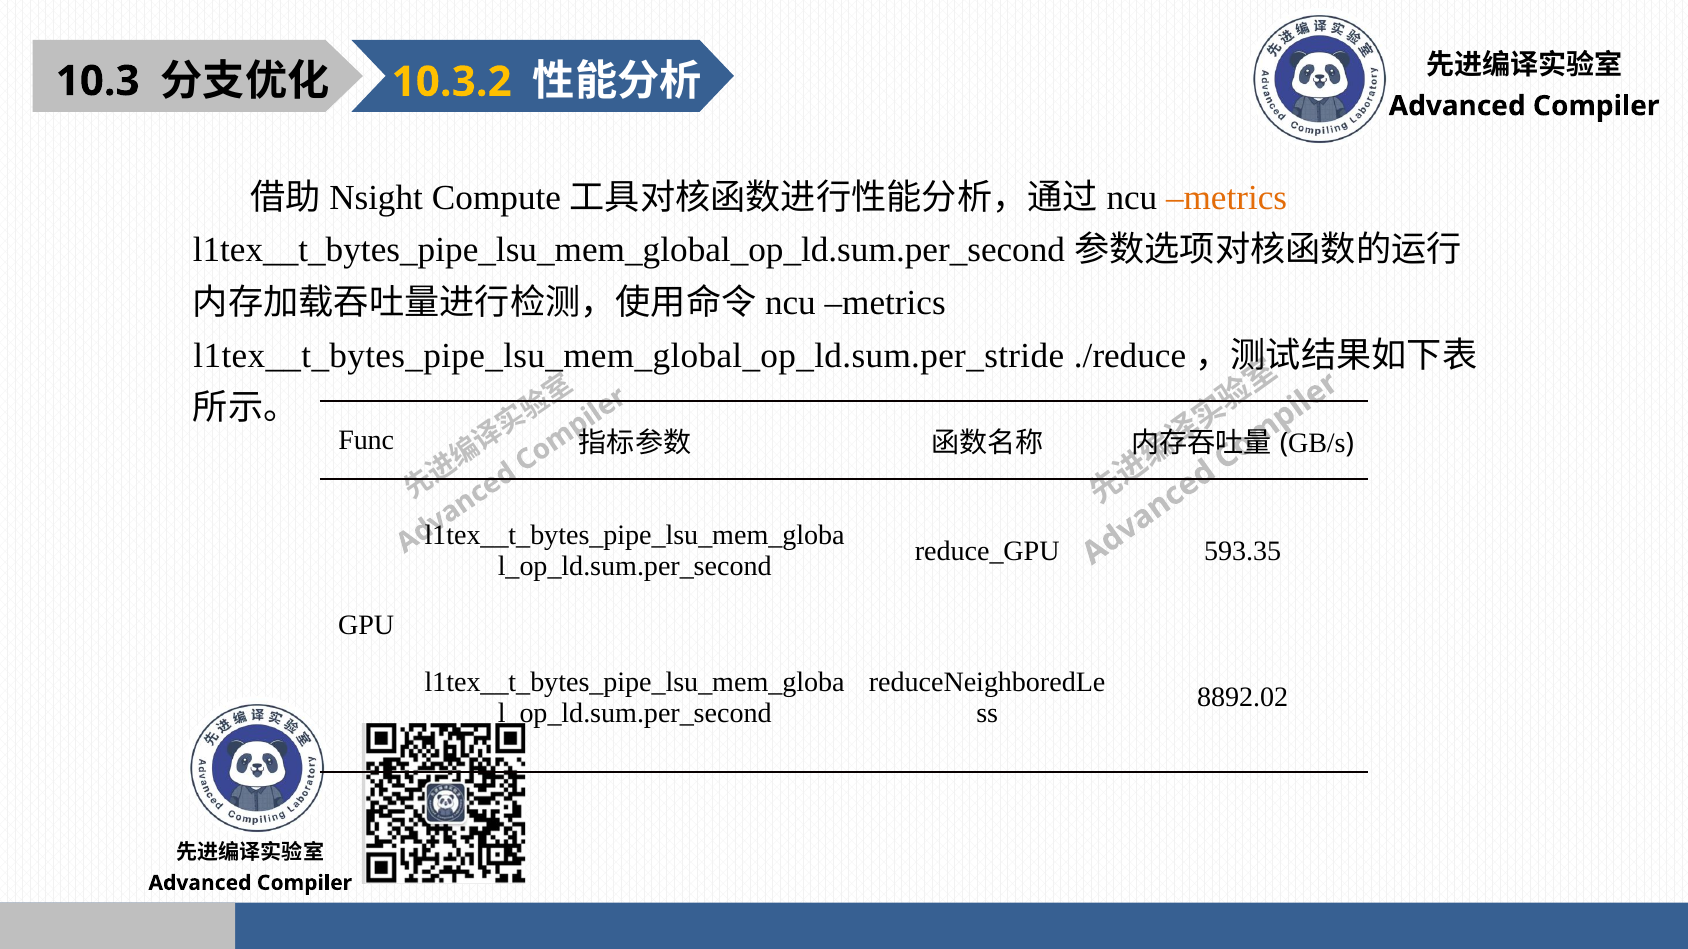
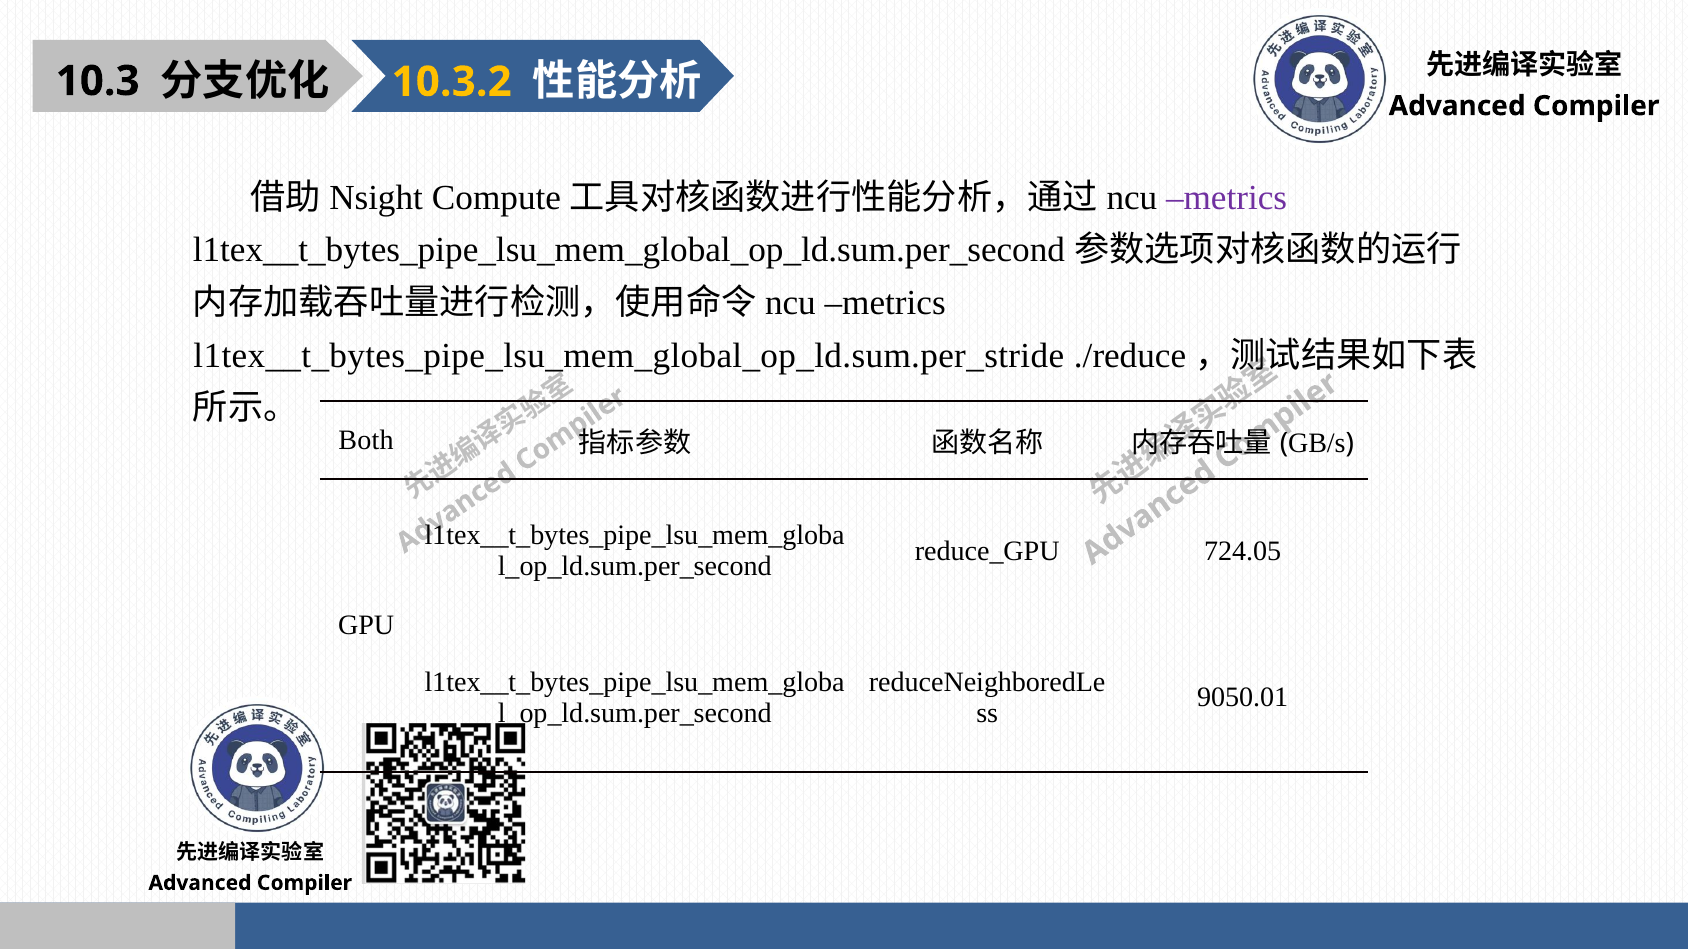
metrics colour: orange -> purple (1227, 198)
Func: Func -> Both (366, 440)
593.35: 593.35 -> 724.05 (1243, 551)
8892.02: 8892.02 -> 9050.01 (1243, 698)
